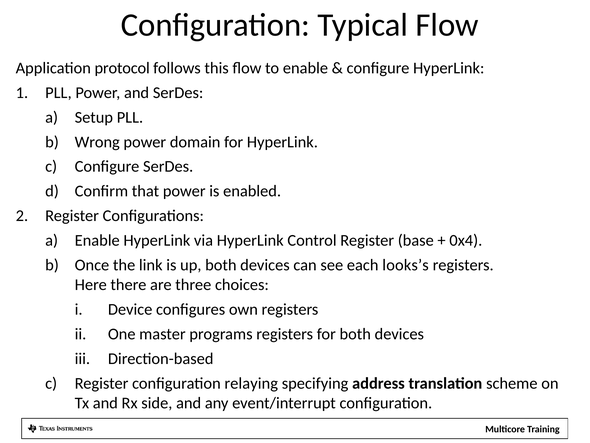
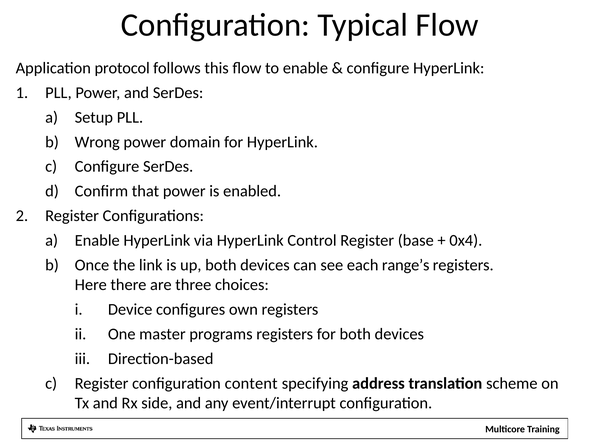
looks’s: looks’s -> range’s (406, 265)
relaying: relaying -> content (251, 383)
